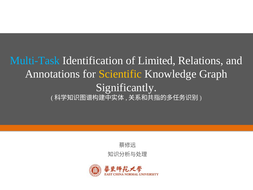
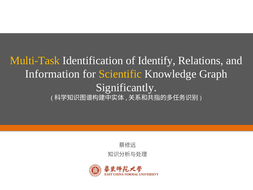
Multi-Task colour: light blue -> yellow (35, 60)
Limited: Limited -> Identify (157, 60)
Annotations: Annotations -> Information (52, 74)
